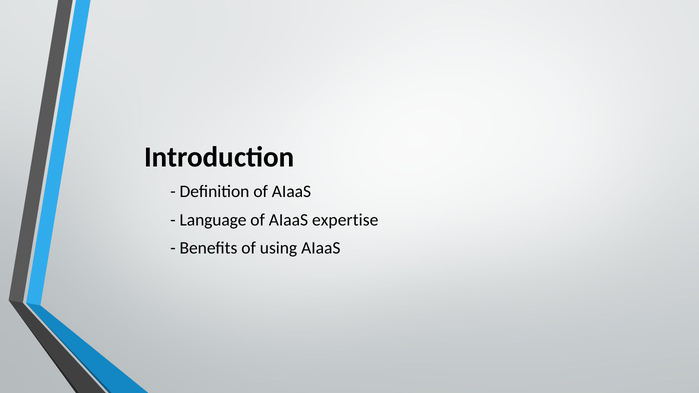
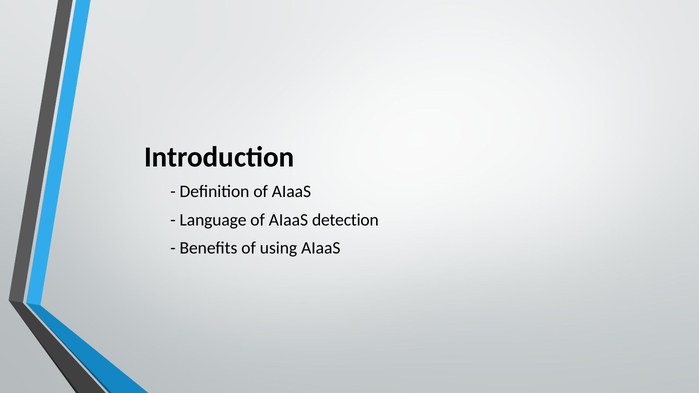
expertise: expertise -> detection (345, 220)
